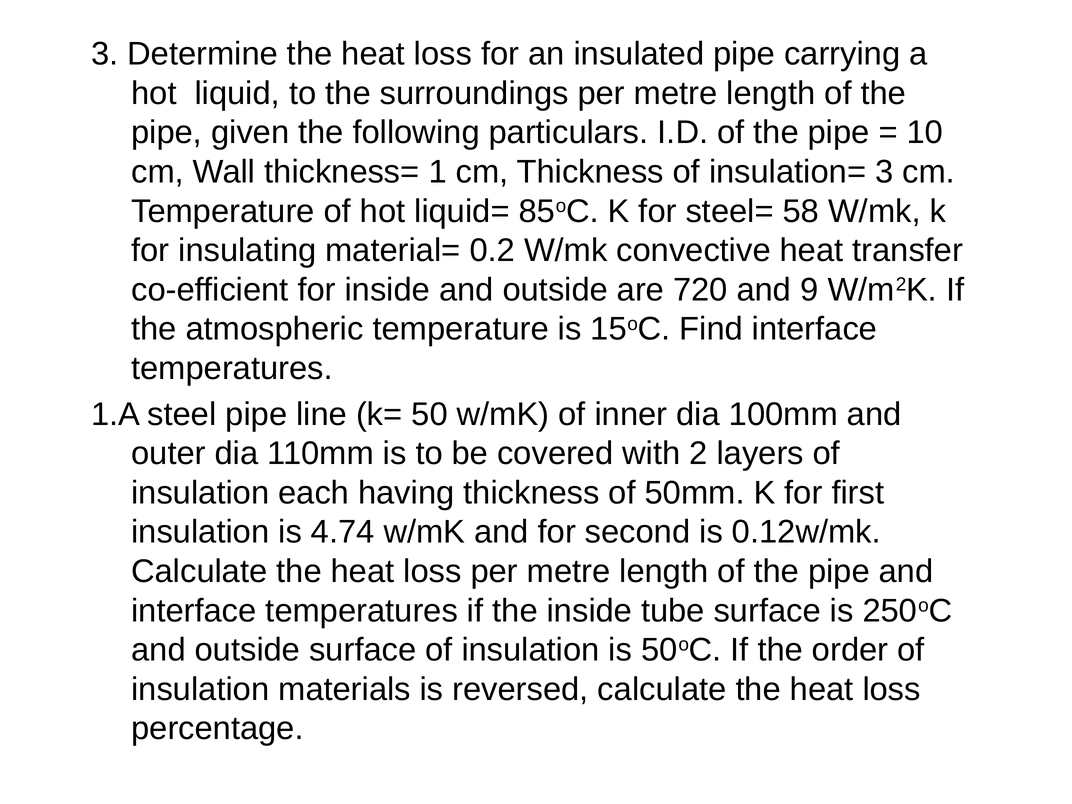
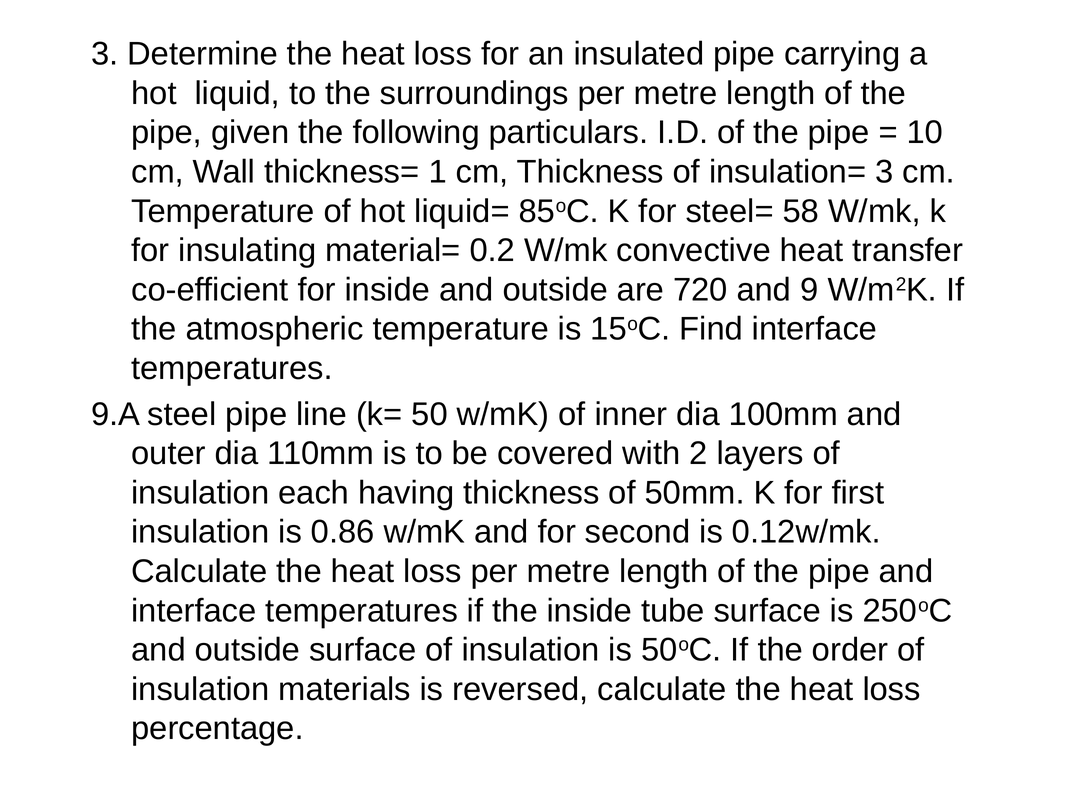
1.A: 1.A -> 9.A (116, 414)
4.74: 4.74 -> 0.86 (343, 532)
